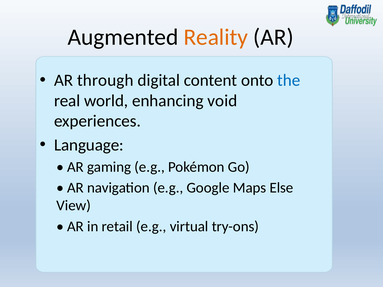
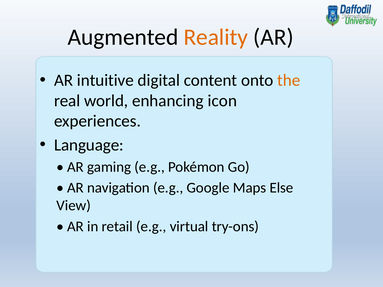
through: through -> intuitive (105, 80)
the colour: blue -> orange (289, 80)
void: void -> icon (222, 101)
